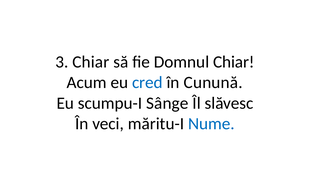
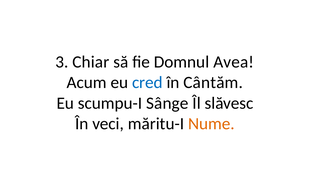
Domnul Chiar: Chiar -> Avea (234, 62)
Cunună: Cunună -> Cântăm (213, 83)
Nume colour: blue -> orange (211, 124)
